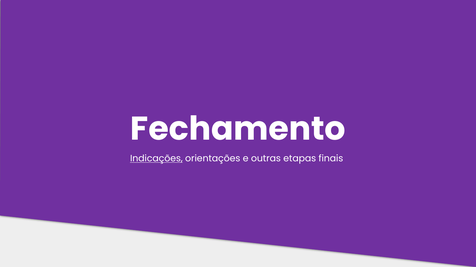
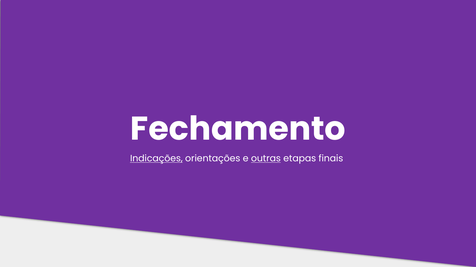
outras underline: none -> present (266, 159)
